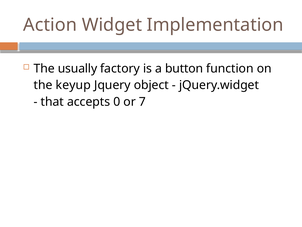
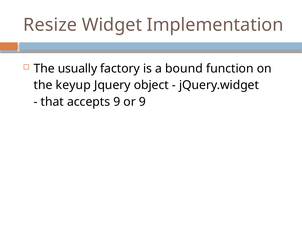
Action: Action -> Resize (50, 25)
button: button -> bound (184, 68)
accepts 0: 0 -> 9 (117, 102)
or 7: 7 -> 9 (142, 102)
